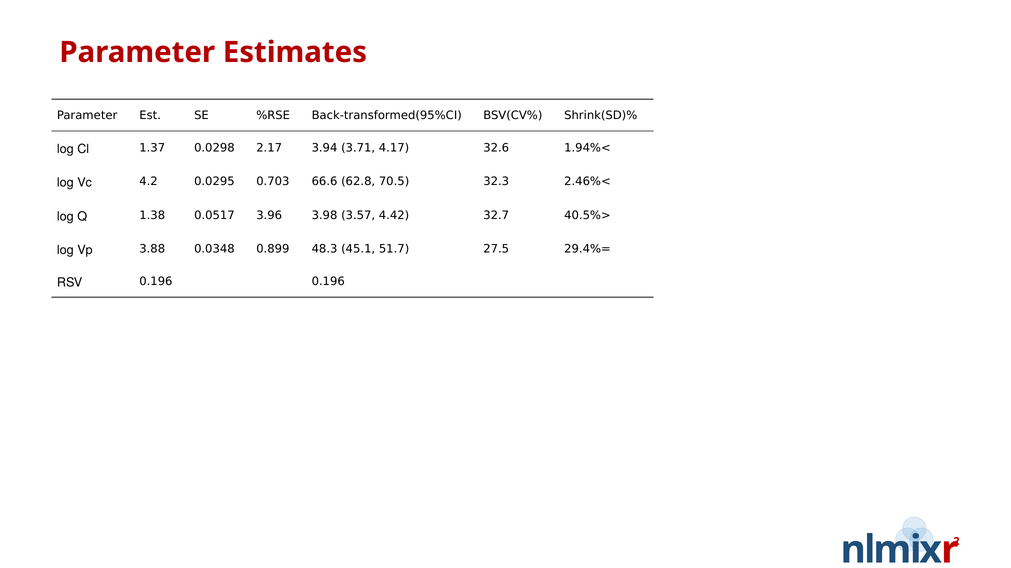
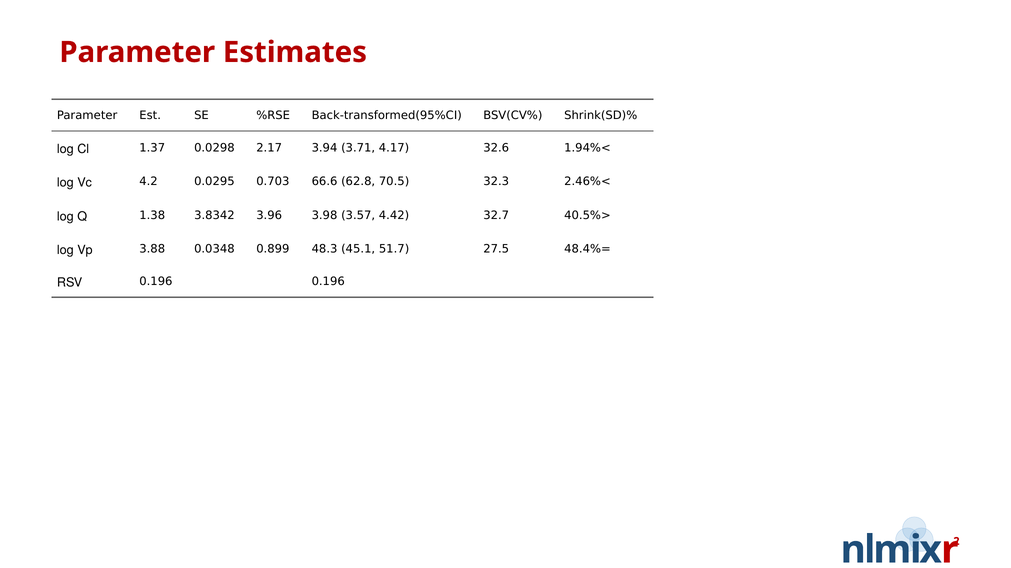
0.0517: 0.0517 -> 3.8342 (214, 216)
29.4%=: 29.4%= -> 48.4%= (587, 249)
